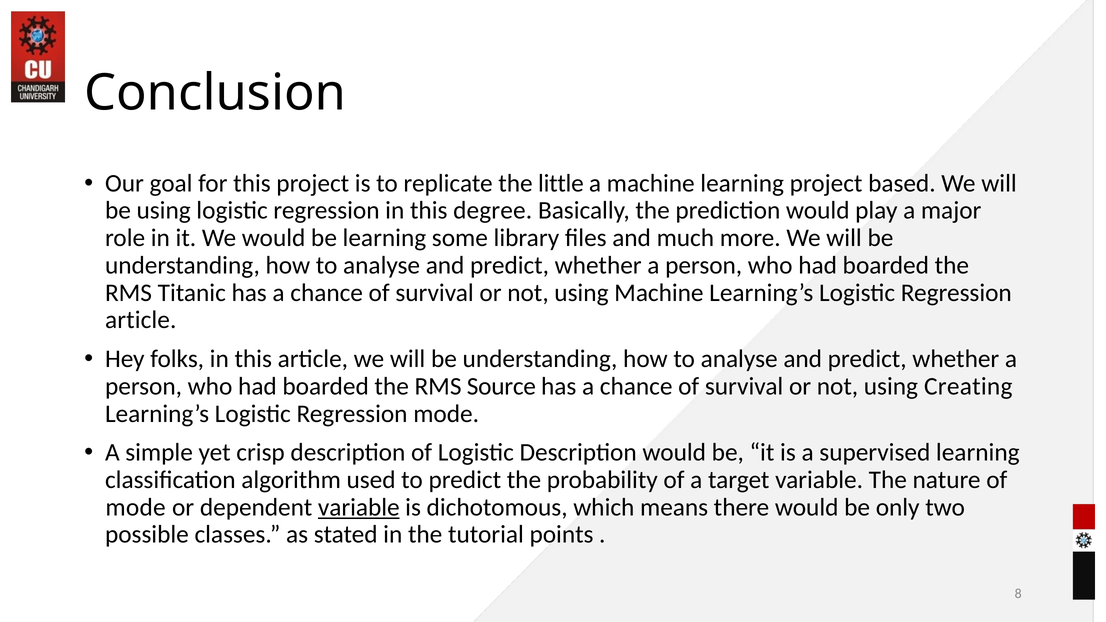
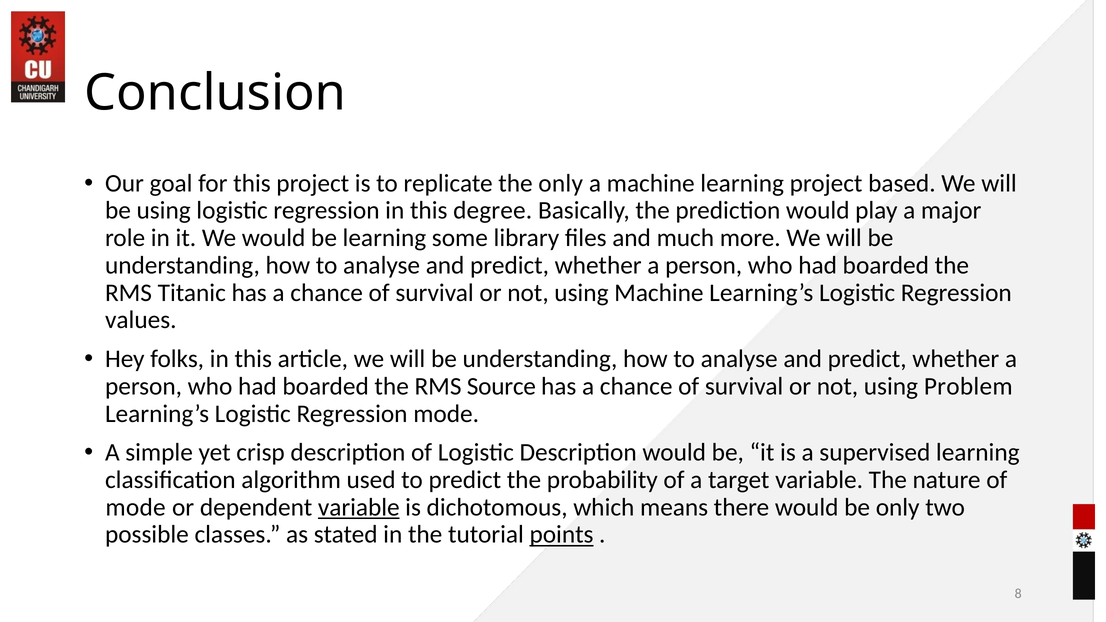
the little: little -> only (561, 183)
article: article -> values (141, 320)
Creating: Creating -> Problem (968, 386)
points underline: none -> present (562, 535)
